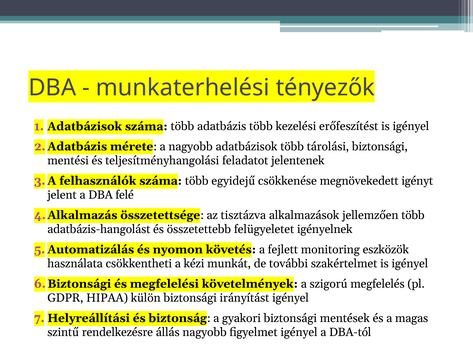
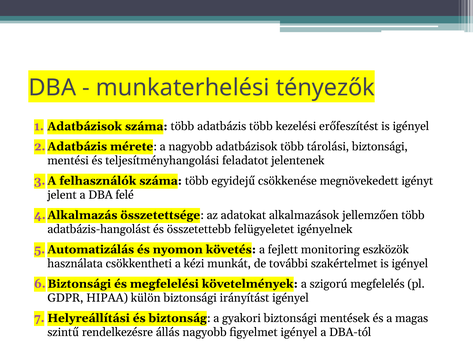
tisztázva: tisztázva -> adatokat (243, 215)
